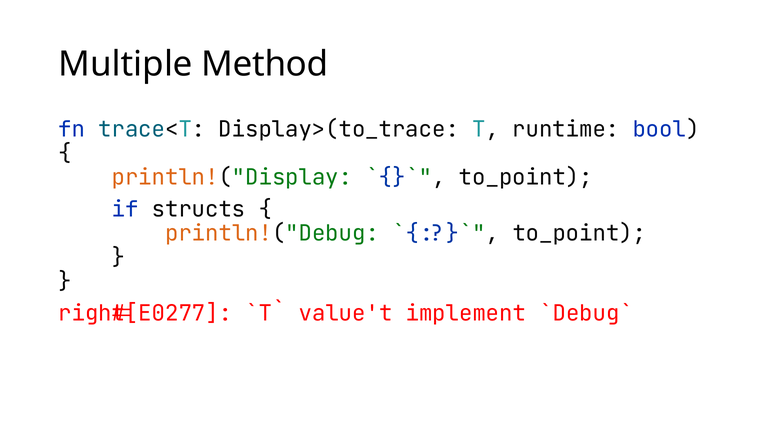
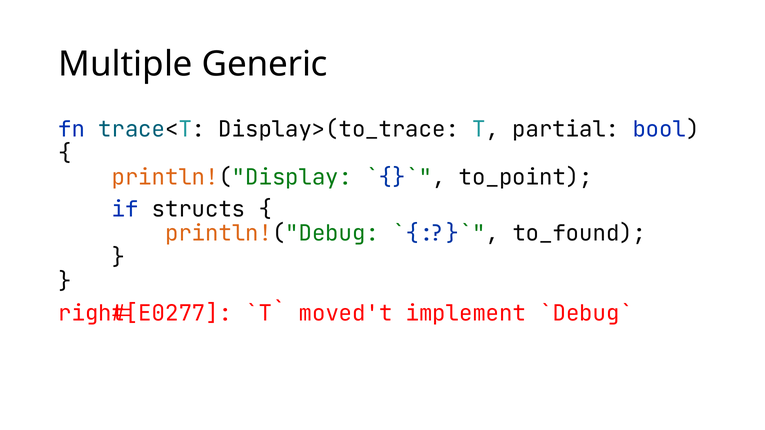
Method: Method -> Generic (265, 64)
runtime: runtime -> partial (566, 129)
to_point: to_point -> to_found (579, 233)
value't: value't -> moved't (346, 314)
